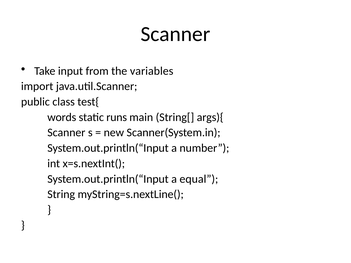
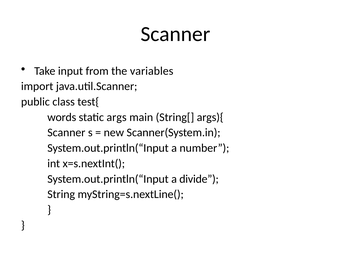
runs: runs -> args (117, 117)
equal: equal -> divide (199, 179)
